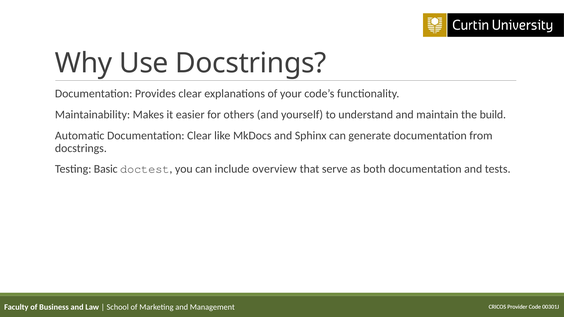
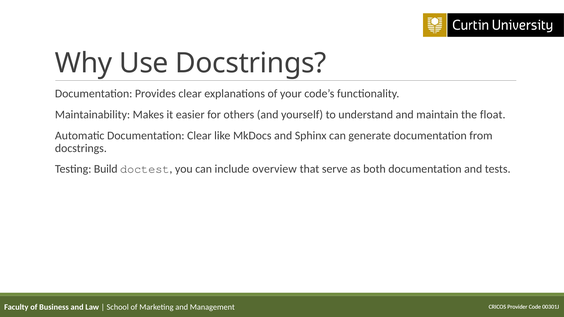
build: build -> float (493, 115)
Basic: Basic -> Build (106, 169)
